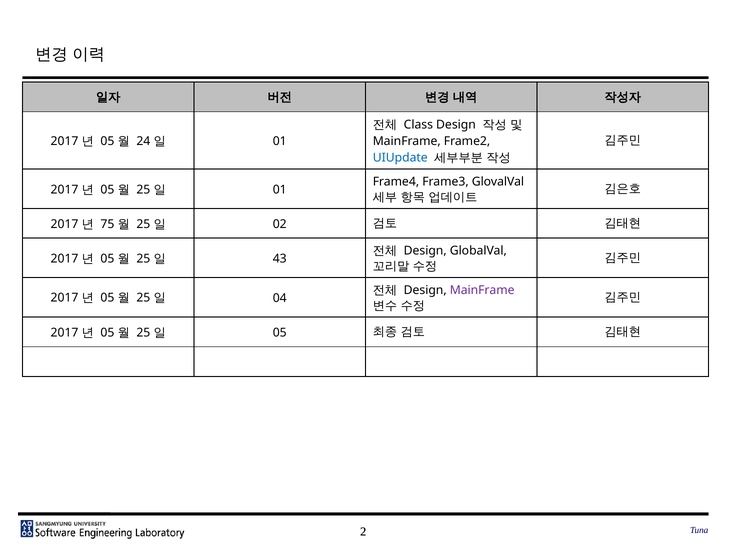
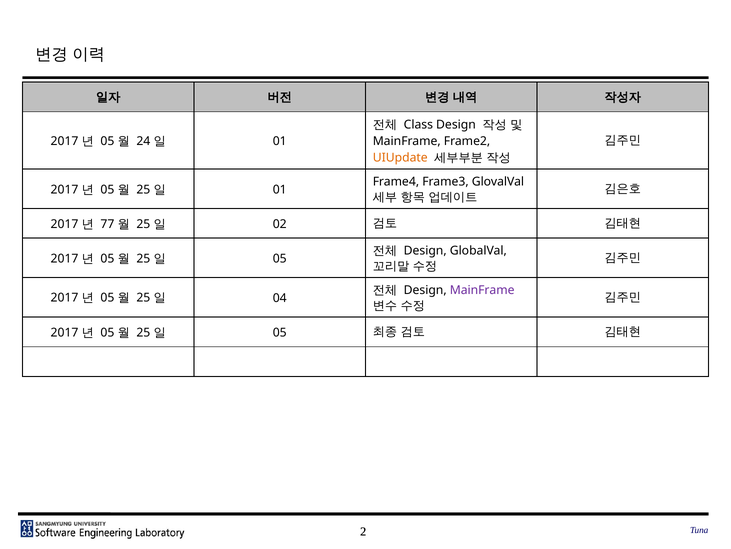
UIUpdate colour: blue -> orange (400, 158)
75: 75 -> 77 (107, 224)
43: 43 -> 05 (280, 258)
